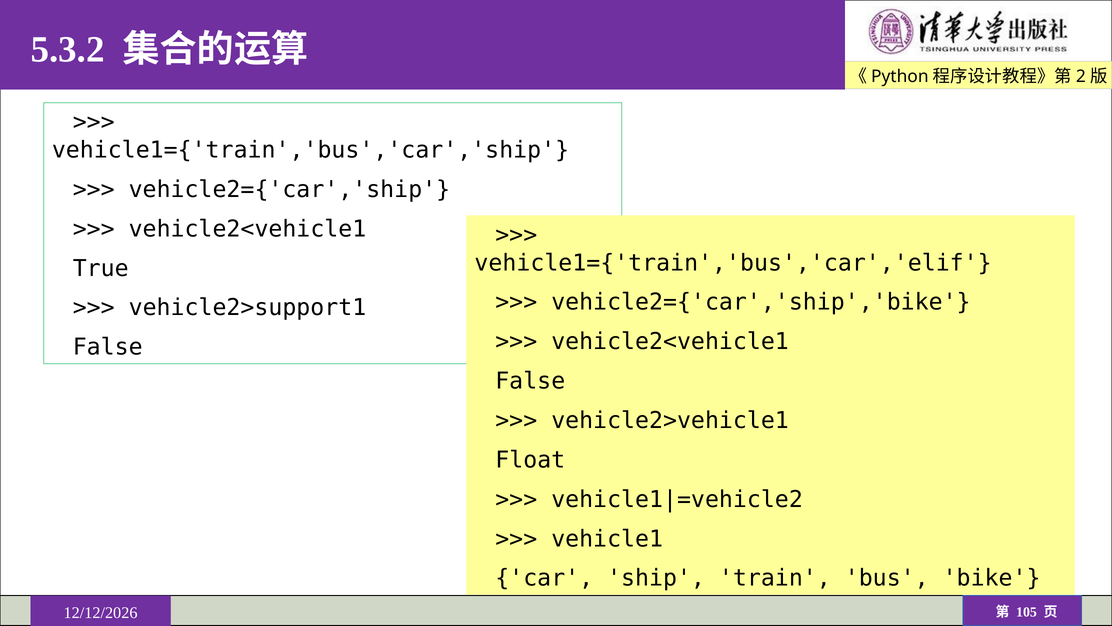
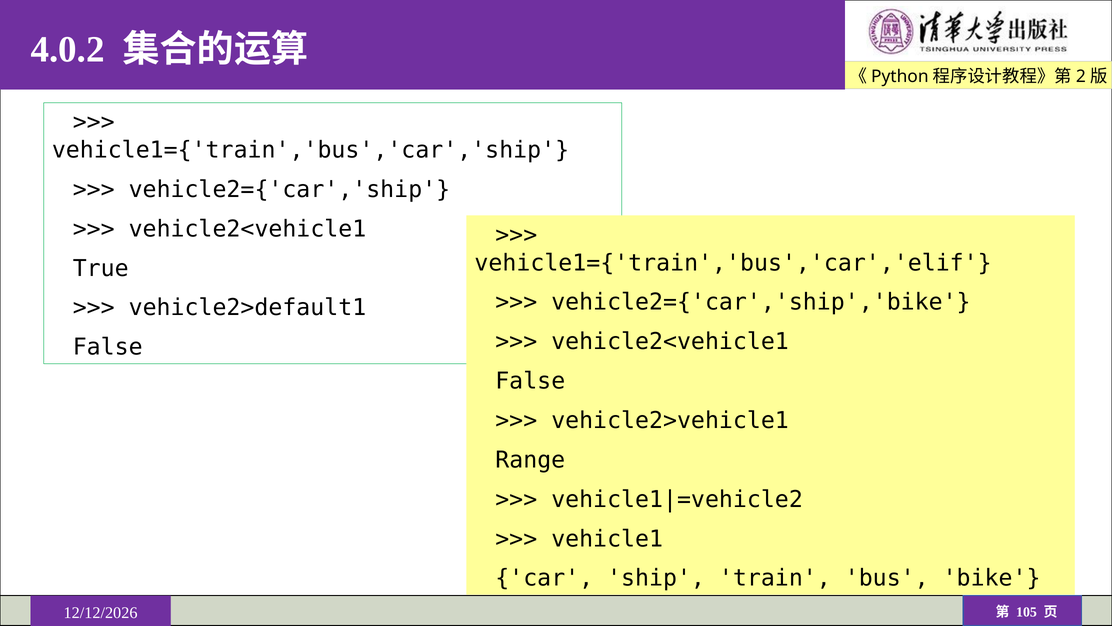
5.3.2: 5.3.2 -> 4.0.2 (68, 50)
vehicle2>support1: vehicle2>support1 -> vehicle2>default1 (247, 308)
Float: Float -> Range (530, 460)
